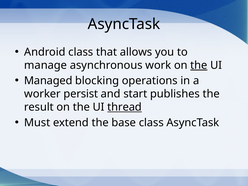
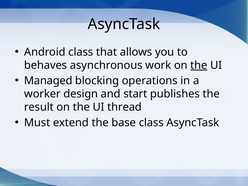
manage: manage -> behaves (46, 65)
persist: persist -> design (81, 94)
thread underline: present -> none (125, 107)
